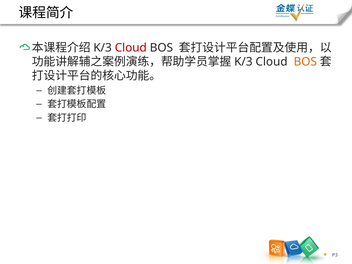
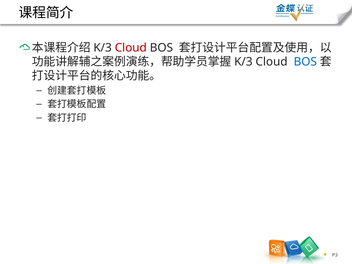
BOS colour: orange -> blue (305, 62)
